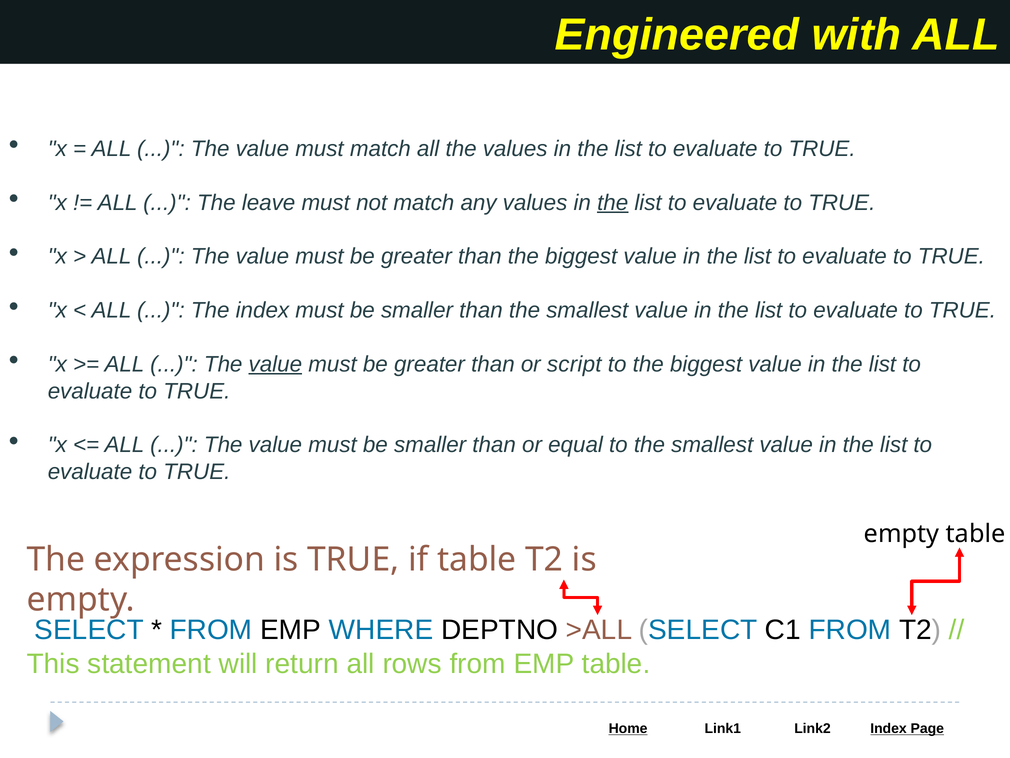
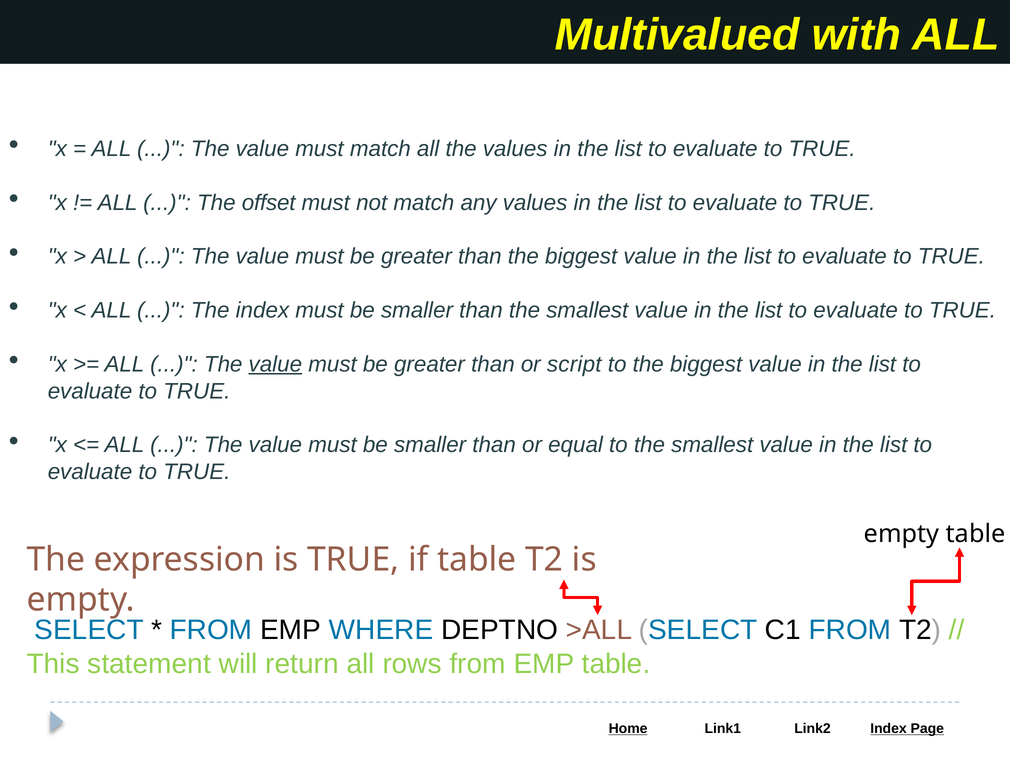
Engineered: Engineered -> Multivalued (677, 35)
leave: leave -> offset (269, 202)
the underline: present -> none (613, 202)
